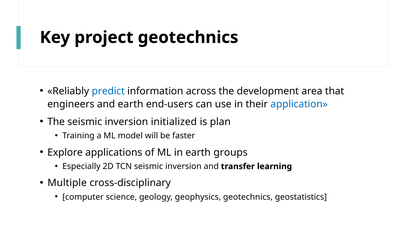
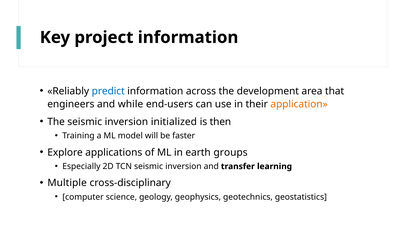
project geotechnics: geotechnics -> information (188, 37)
and earth: earth -> while (131, 104)
application colour: blue -> orange (299, 104)
plan: plan -> then (220, 122)
